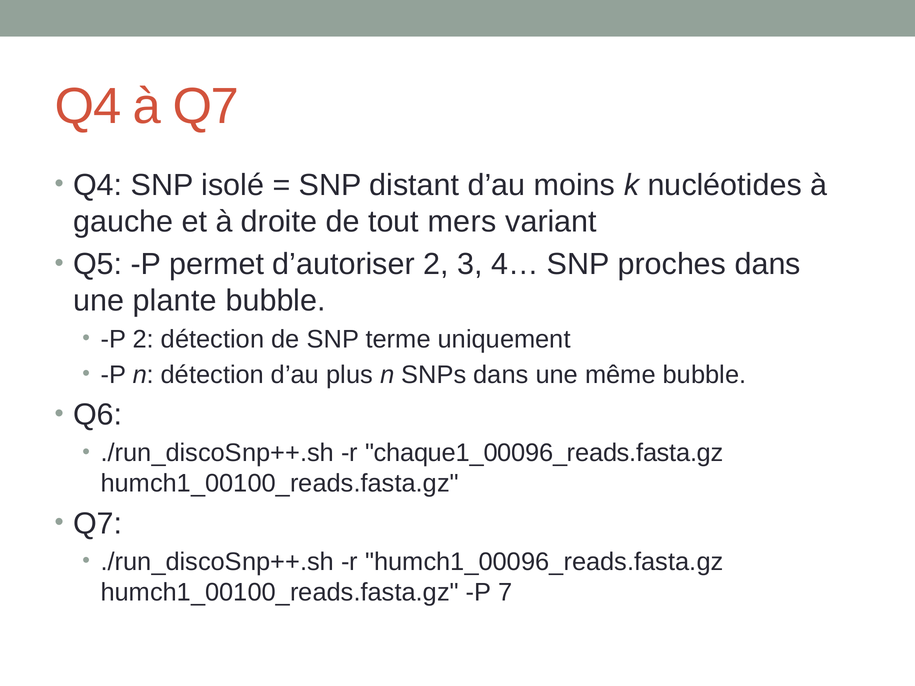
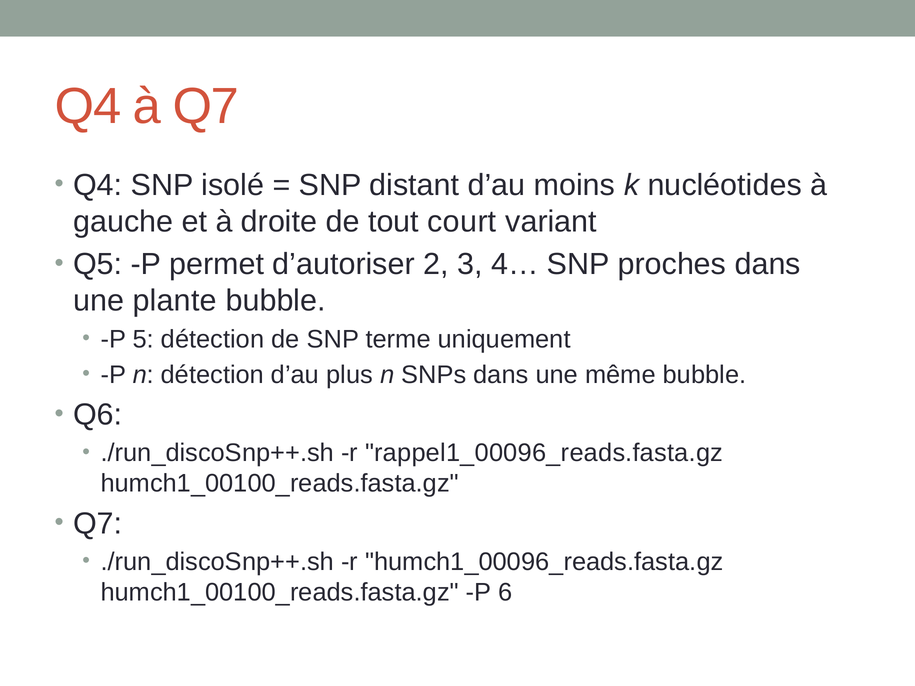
mers: mers -> court (462, 222)
P 2: 2 -> 5 (143, 339)
chaque1_00096_reads.fasta.gz: chaque1_00096_reads.fasta.gz -> rappel1_00096_reads.fasta.gz (544, 453)
7: 7 -> 6 (505, 592)
